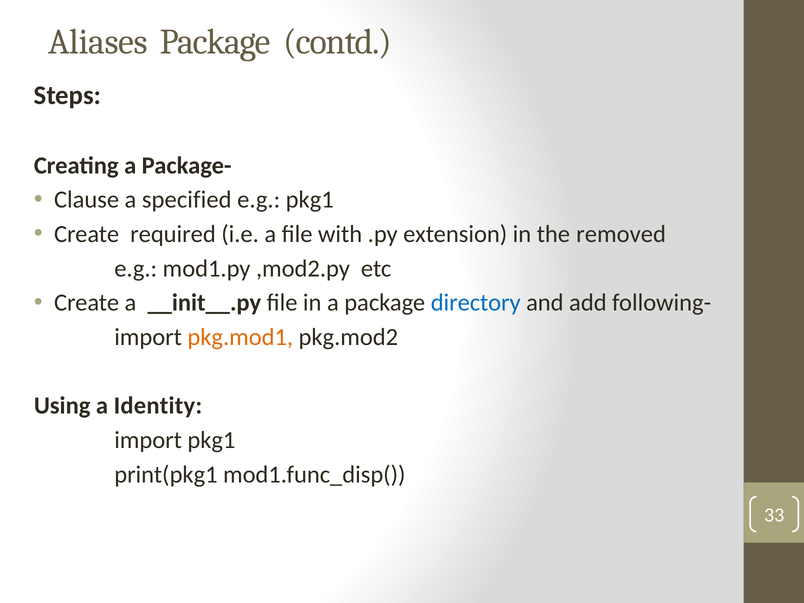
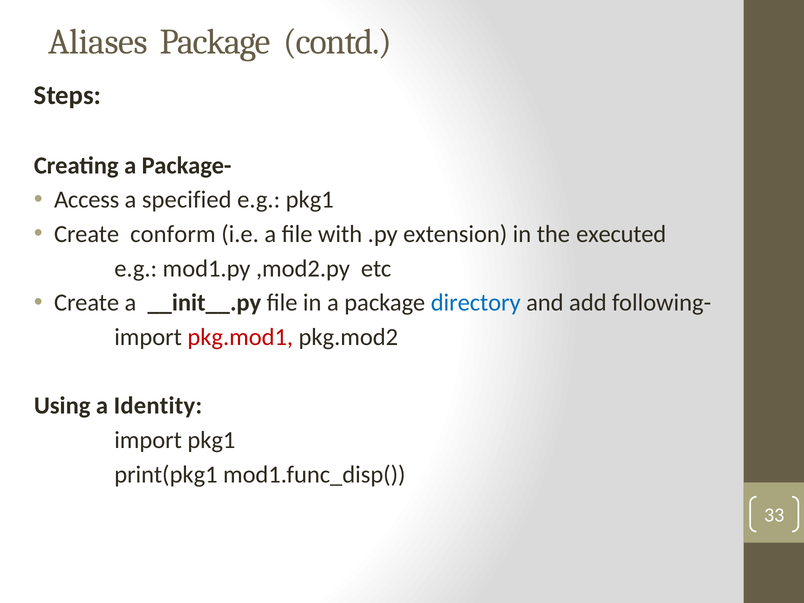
Clause: Clause -> Access (87, 200)
required: required -> conform (173, 234)
removed: removed -> executed (621, 234)
pkg.mod1 colour: orange -> red (240, 337)
